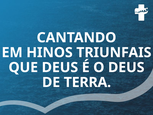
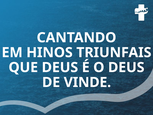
TERRA: TERRA -> VINDE (87, 82)
